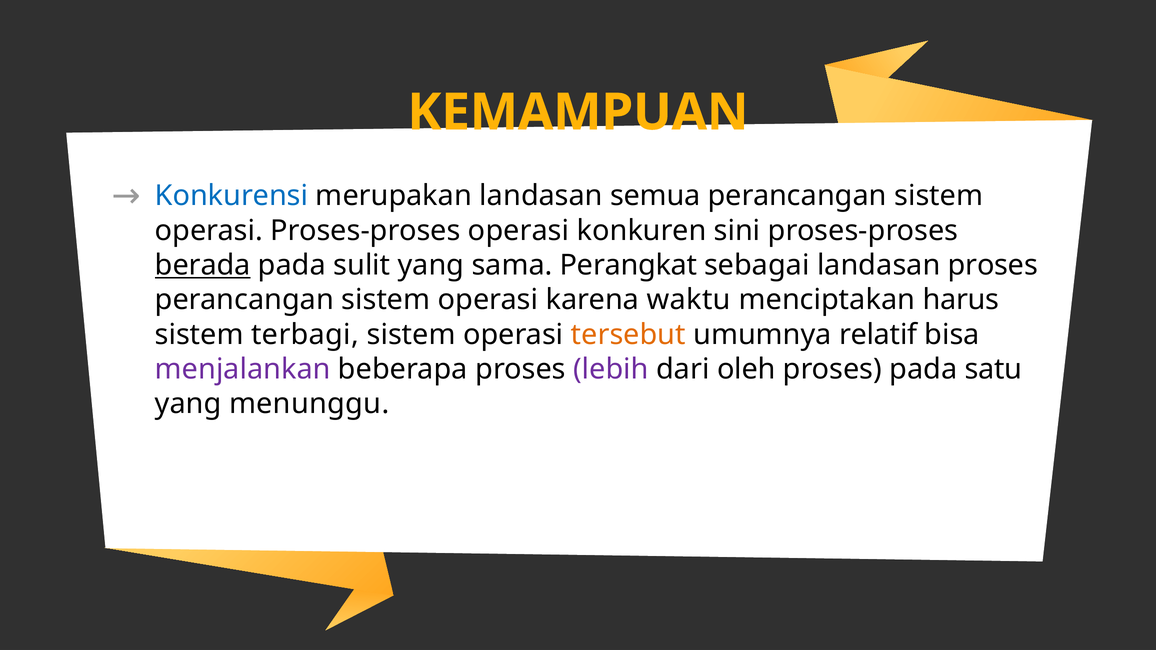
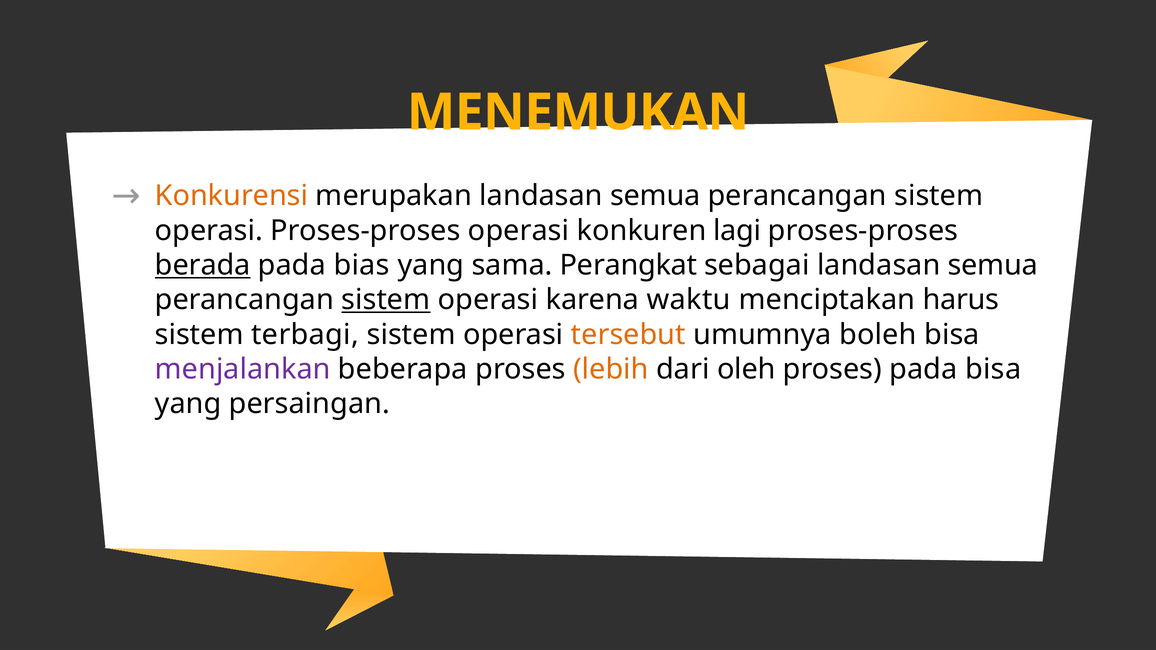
KEMAMPUAN: KEMAMPUAN -> MENEMUKAN (578, 112)
Konkurensi colour: blue -> orange (231, 196)
sini: sini -> lagi (737, 231)
sulit: sulit -> bias (362, 265)
sebagai landasan proses: proses -> semua (993, 265)
sistem underline: none -> present (386, 300)
relatif: relatif -> boleh (878, 335)
lebih colour: purple -> orange (611, 369)
pada satu: satu -> bisa (993, 369)
menunggu: menunggu -> persaingan (309, 404)
